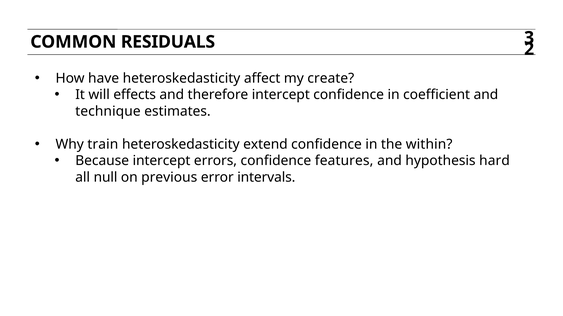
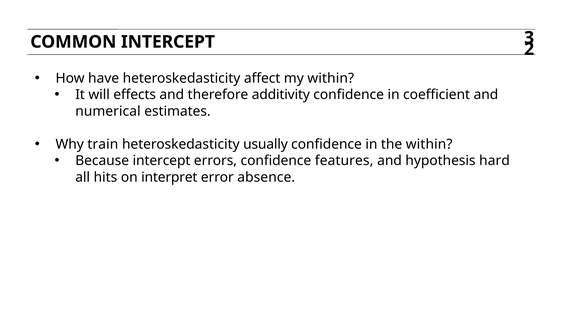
COMMON RESIDUALS: RESIDUALS -> INTERCEPT (168, 42)
my create: create -> within (331, 78)
therefore intercept: intercept -> additivity (281, 95)
technique: technique -> numerical (108, 111)
extend: extend -> usually (265, 144)
null: null -> hits (105, 177)
previous: previous -> interpret (169, 177)
intervals: intervals -> absence (266, 177)
